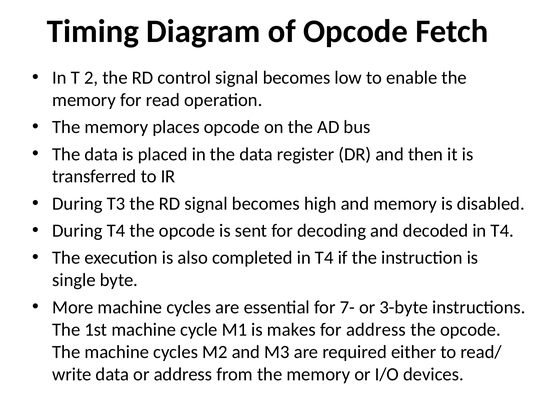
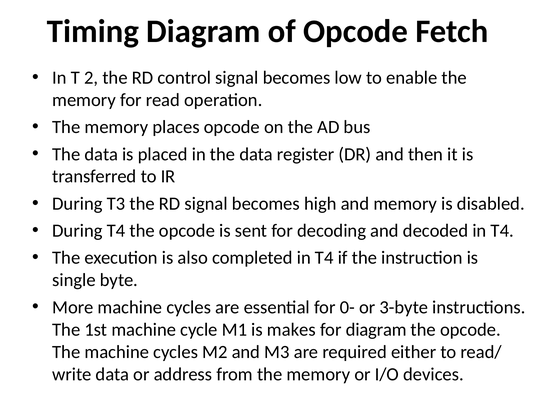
7-: 7- -> 0- (347, 307)
for address: address -> diagram (376, 330)
